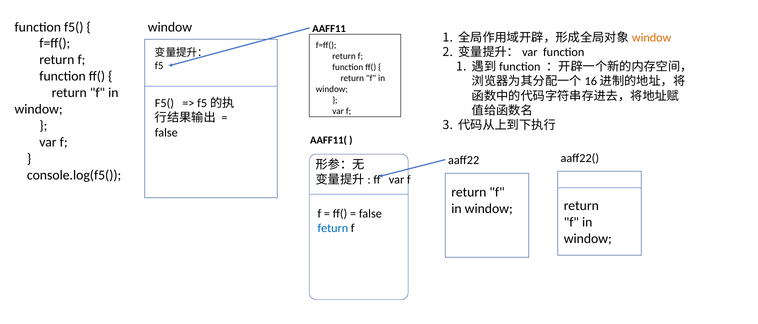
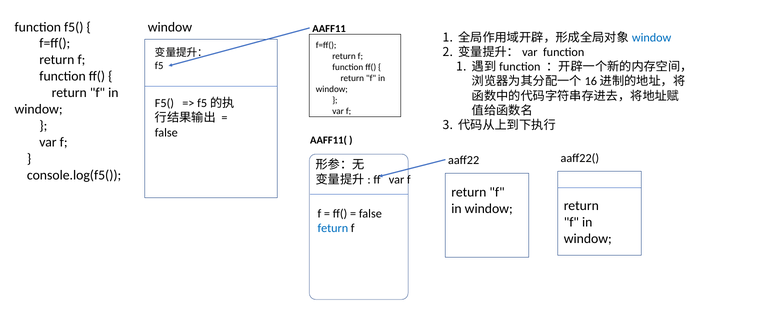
window colour: orange -> blue (652, 38)
